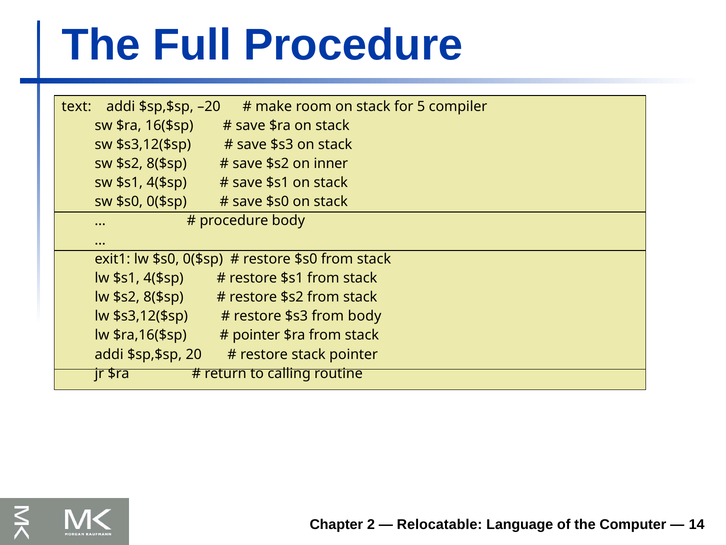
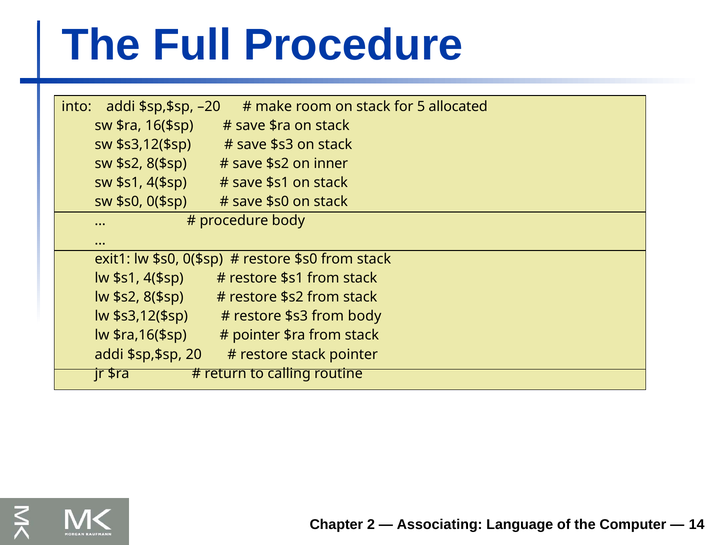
text: text -> into (77, 106)
compiler: compiler -> allocated (458, 106)
Relocatable: Relocatable -> Associating (440, 524)
